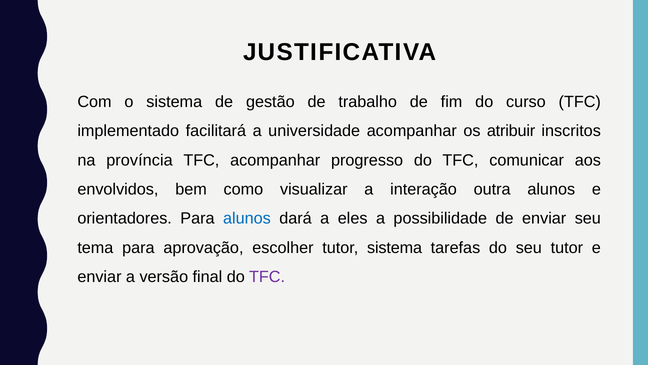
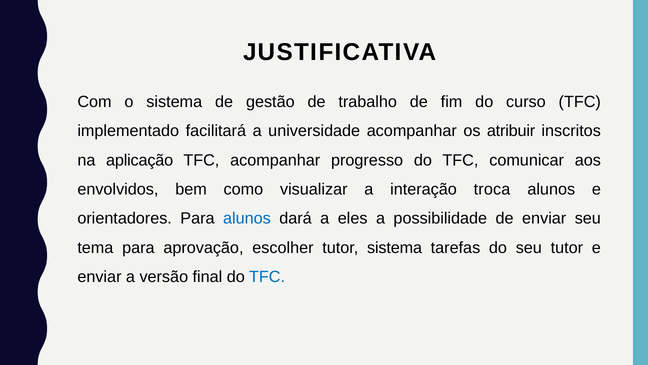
província: província -> aplicação (140, 160)
outra: outra -> troca (492, 189)
TFC colour: purple -> blue (267, 277)
